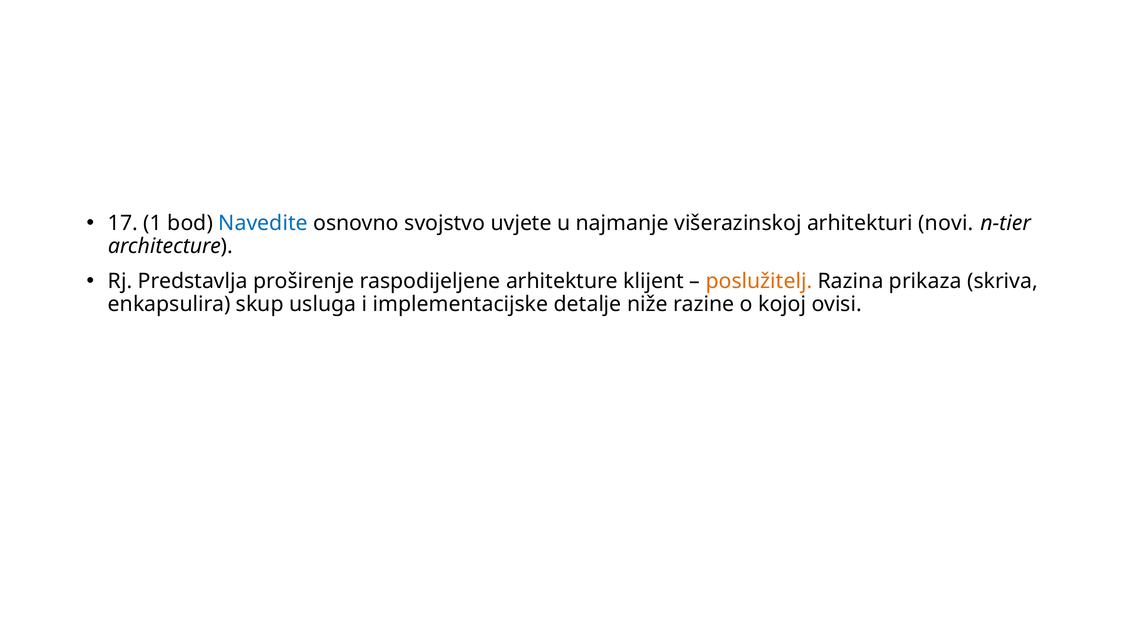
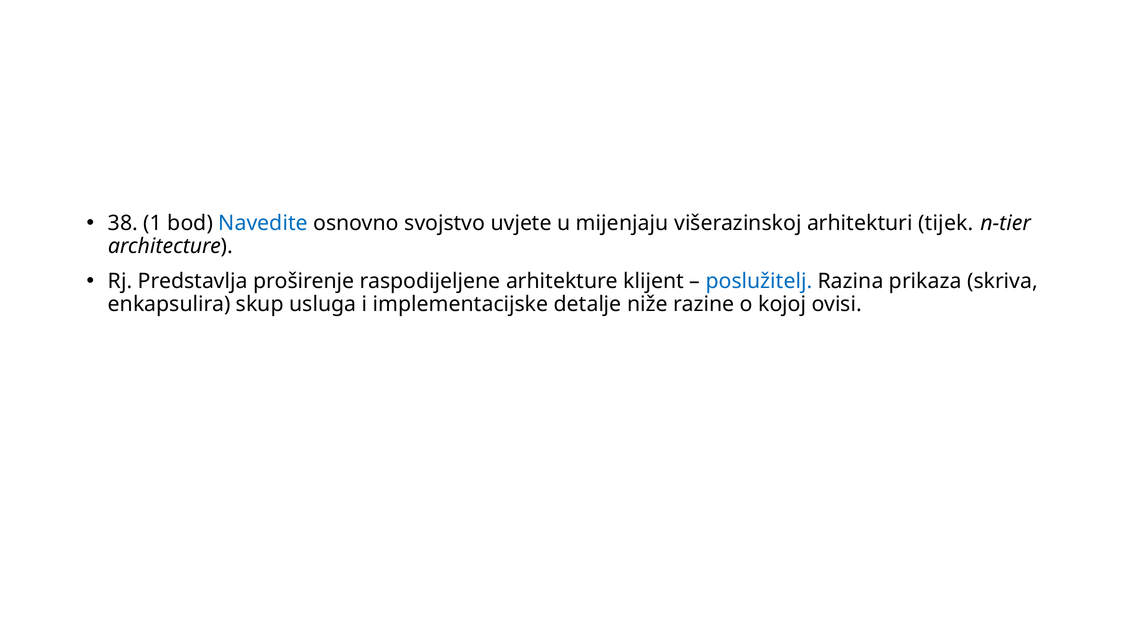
17: 17 -> 38 (123, 223)
najmanje: najmanje -> mijenjaju (622, 223)
novi: novi -> tijek (946, 223)
poslužitelj colour: orange -> blue (759, 281)
